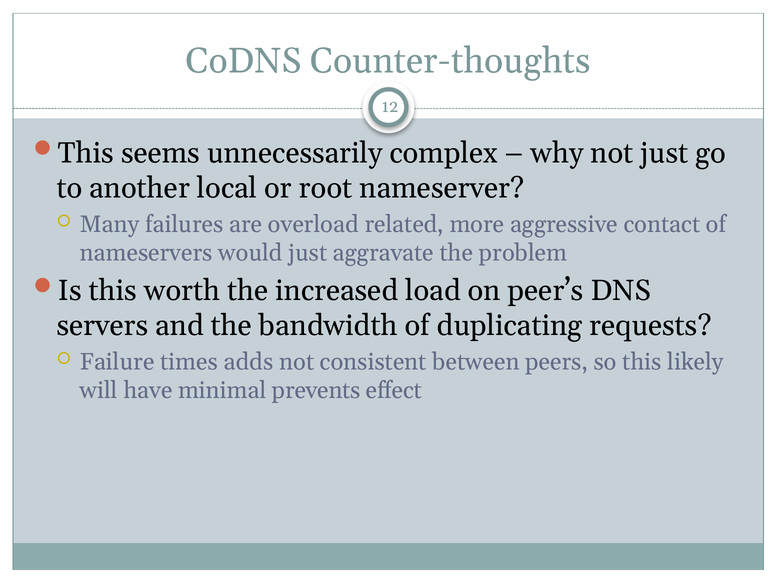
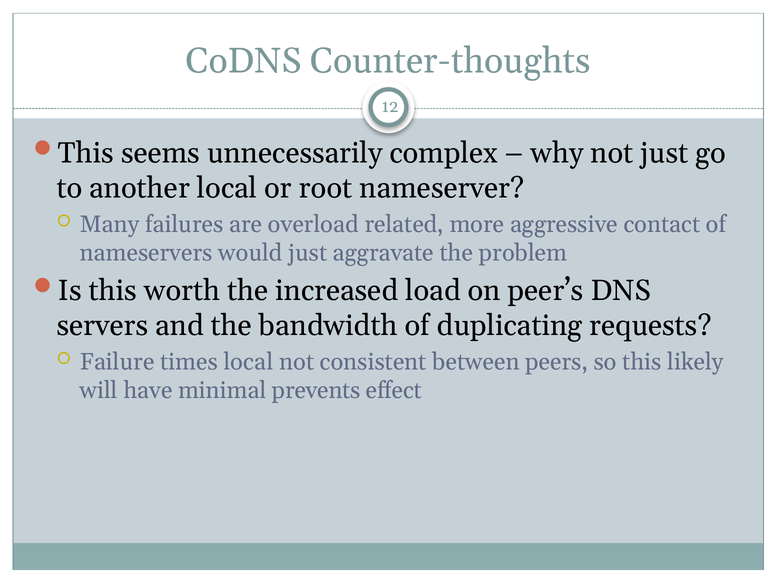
times adds: adds -> local (248, 362)
